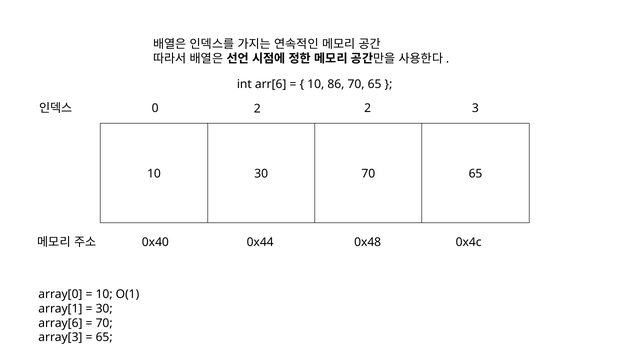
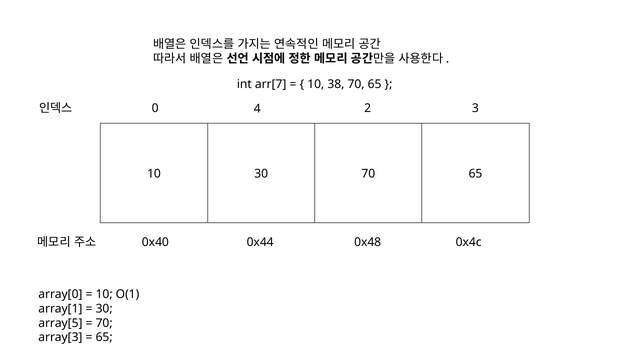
arr[6: arr[6 -> arr[7 (271, 84)
86: 86 -> 38 (336, 84)
0 2: 2 -> 4 (257, 109)
array[6: array[6 -> array[5 (60, 323)
